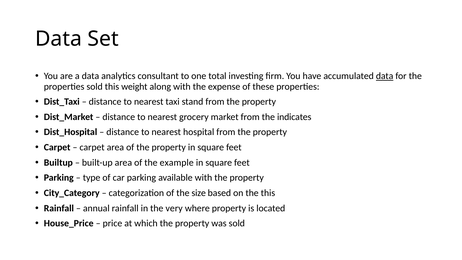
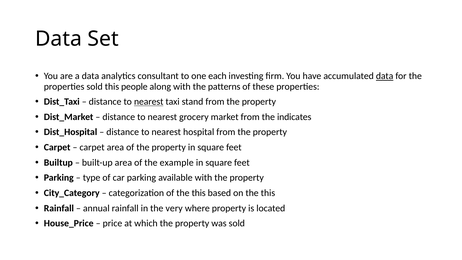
total: total -> each (217, 76)
weight: weight -> people (134, 86)
expense: expense -> patterns (224, 86)
nearest underline: none -> present (149, 102)
of the size: size -> this (199, 193)
